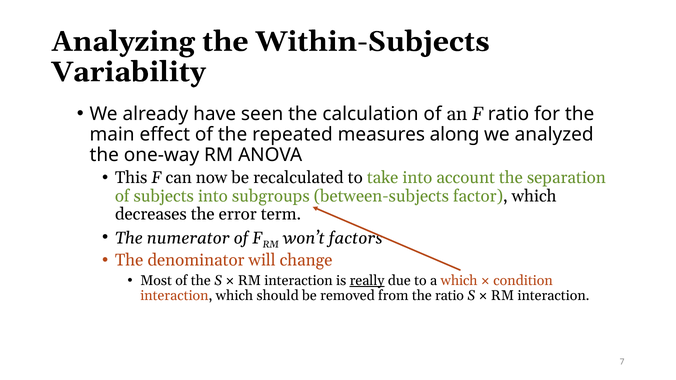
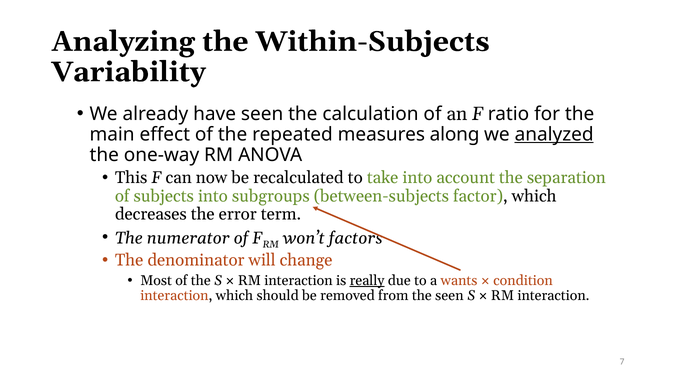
analyzed underline: none -> present (554, 134)
a which: which -> wants (459, 281)
the ratio: ratio -> seen (449, 296)
